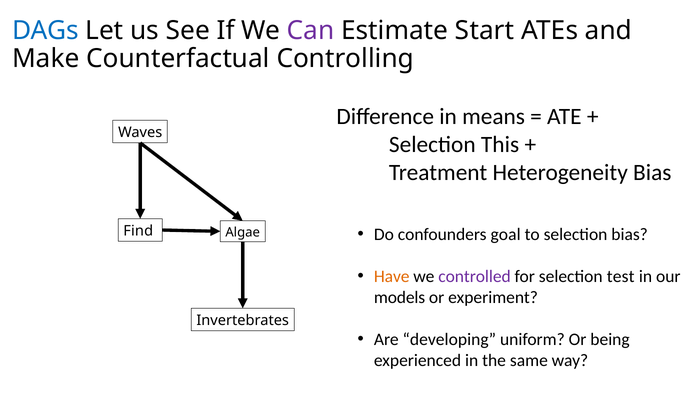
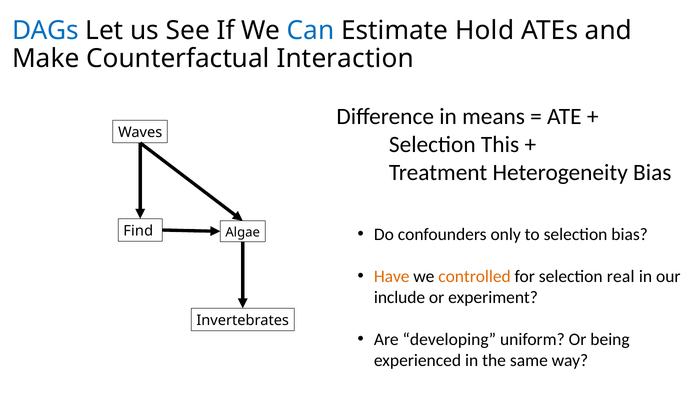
Can colour: purple -> blue (311, 30)
Start: Start -> Hold (485, 30)
Controlling: Controlling -> Interaction (345, 59)
goal: goal -> only (506, 234)
controlled colour: purple -> orange (475, 276)
test: test -> real (621, 276)
models: models -> include (400, 297)
